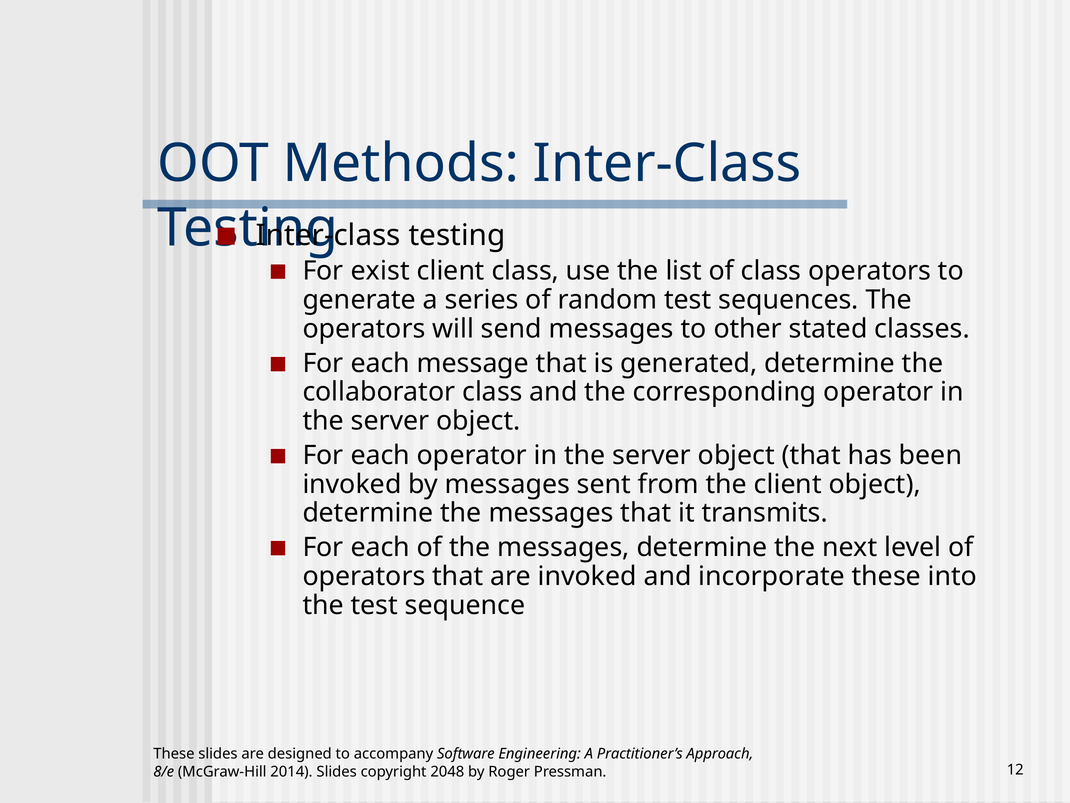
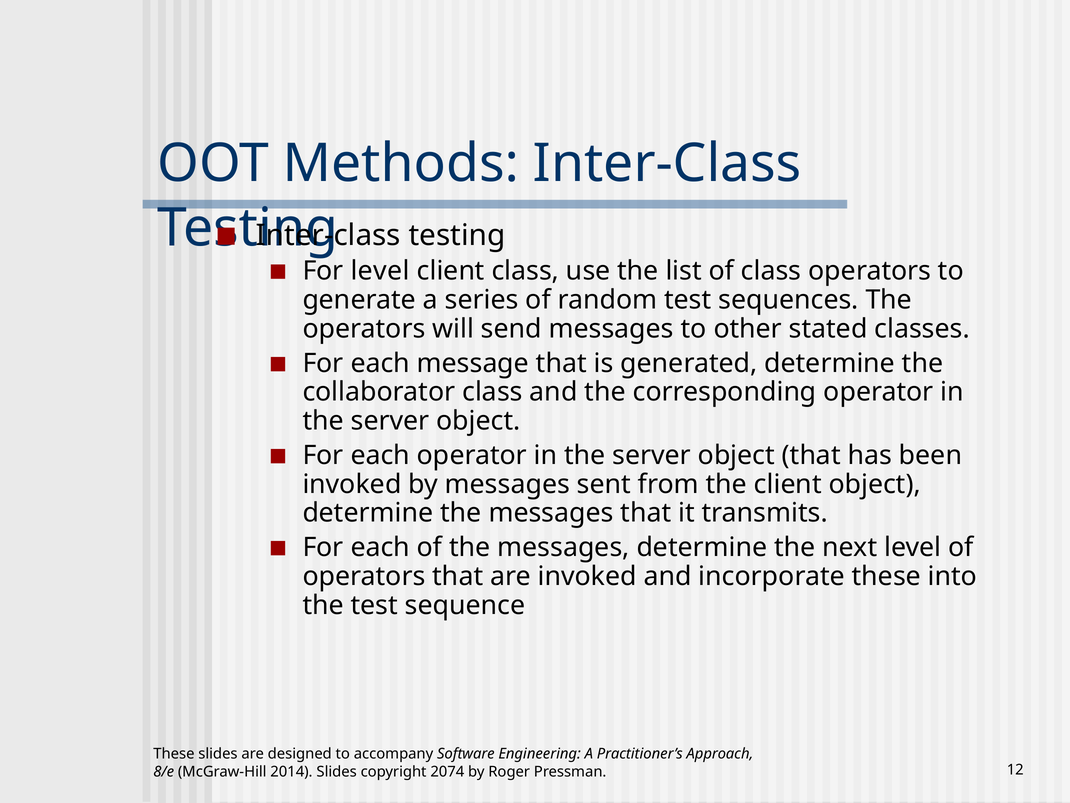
For exist: exist -> level (380, 271)
2048: 2048 -> 2074 (447, 771)
